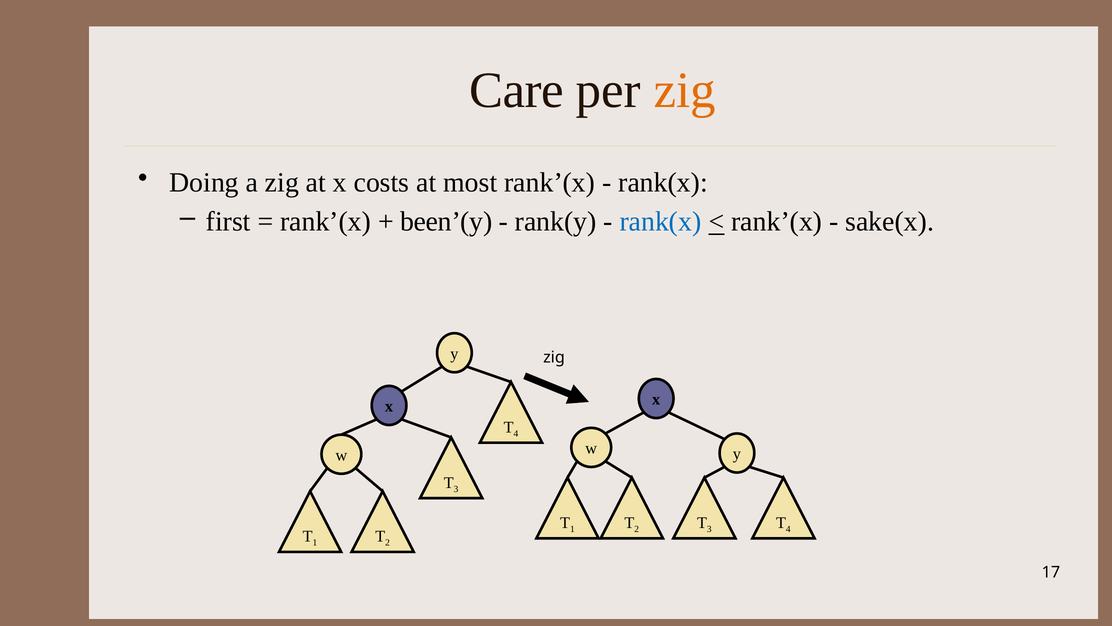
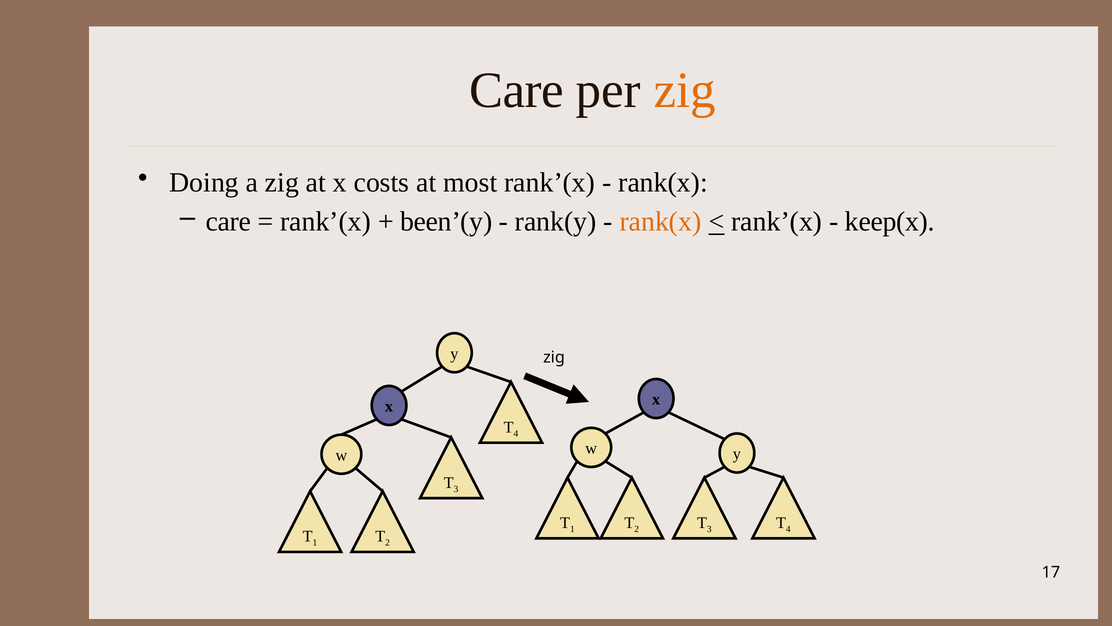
first: first -> care (228, 222)
rank(x colour: blue -> orange (661, 222)
sake(x: sake(x -> keep(x (890, 222)
